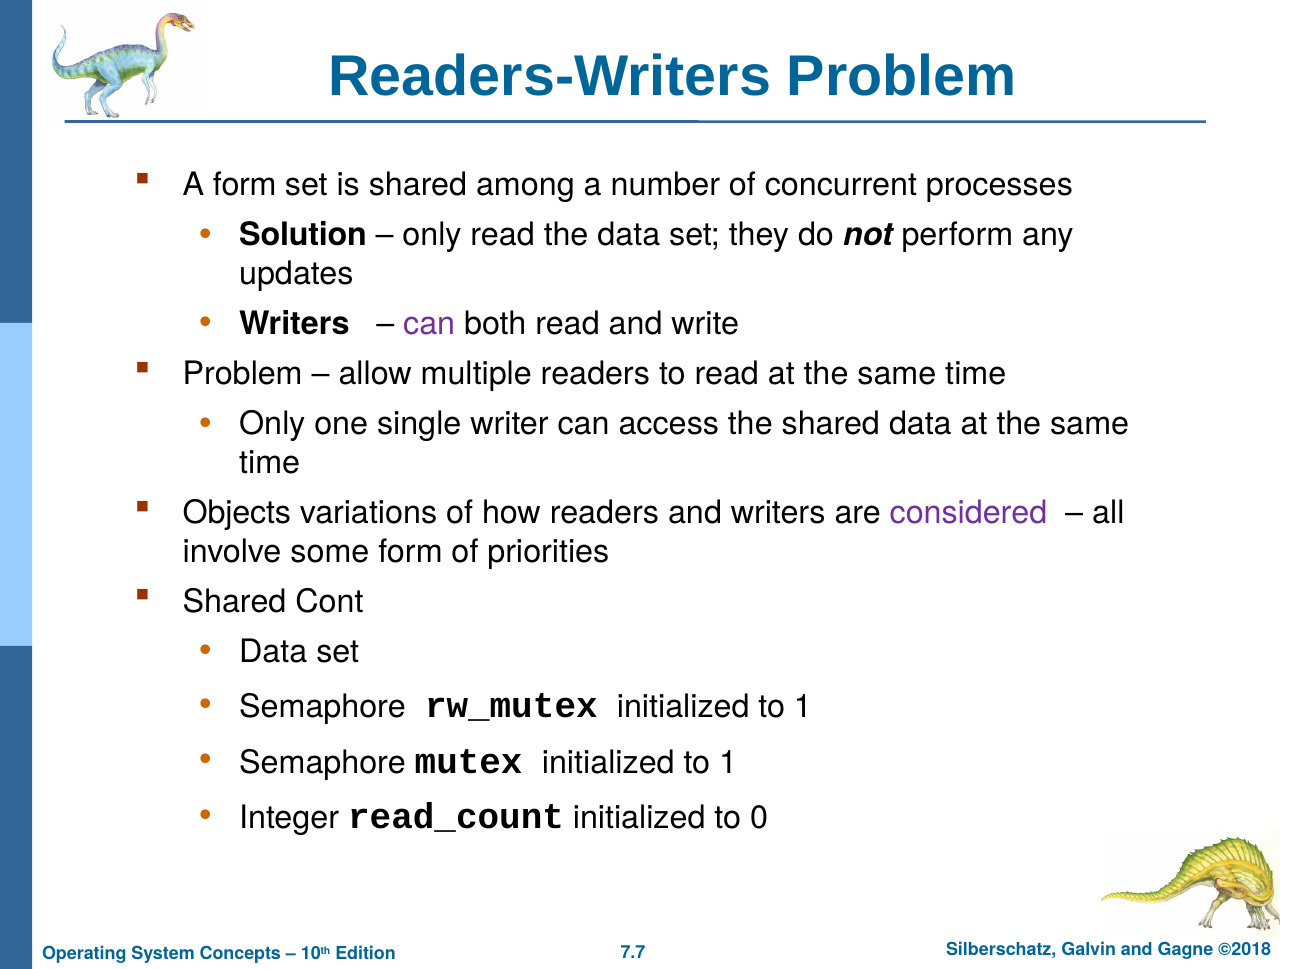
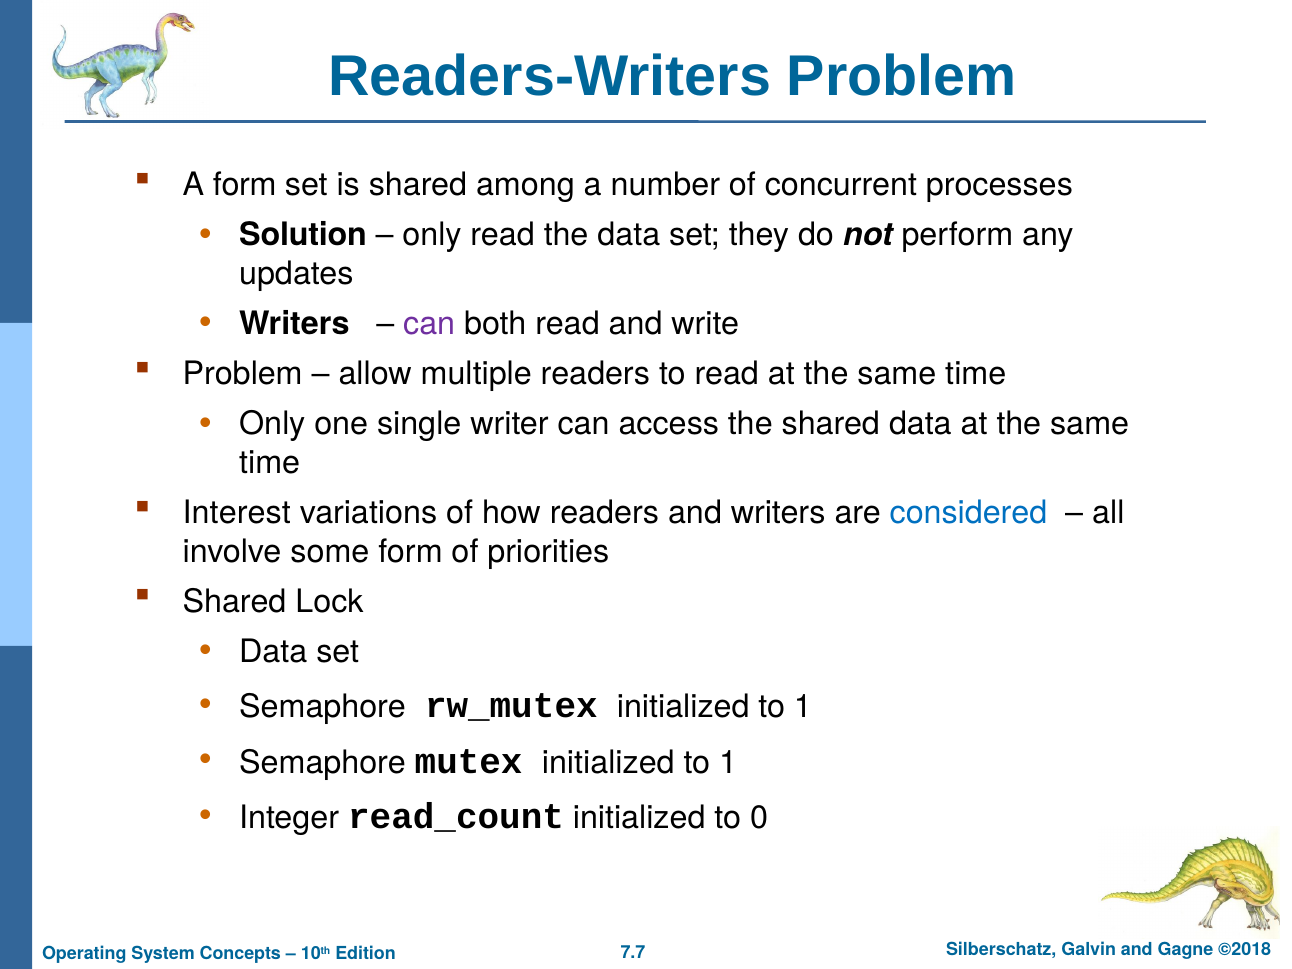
Objects: Objects -> Interest (237, 513)
considered colour: purple -> blue (969, 513)
Cont: Cont -> Lock (329, 602)
